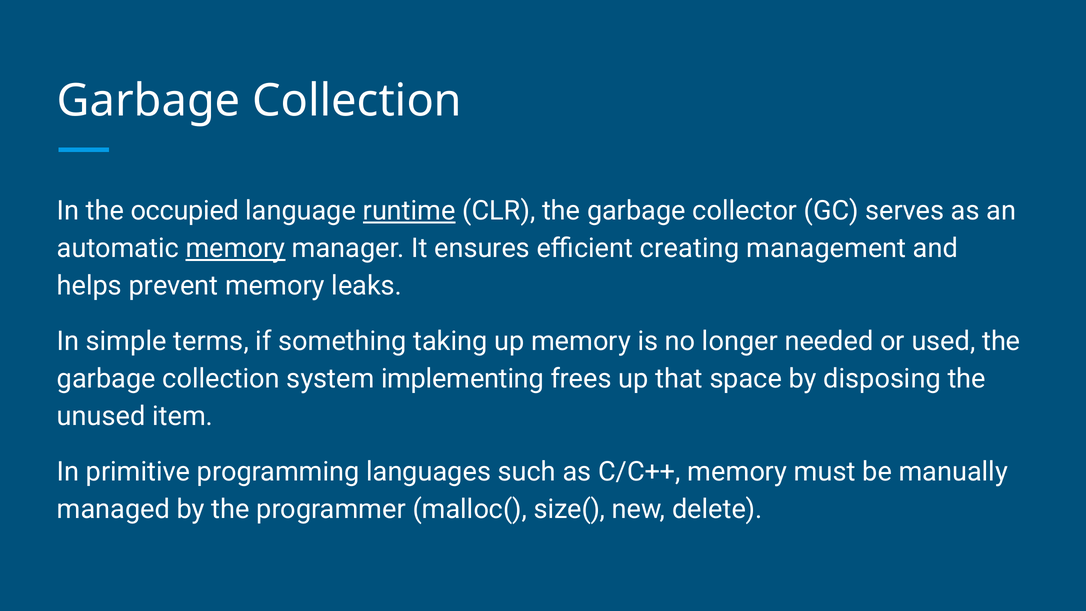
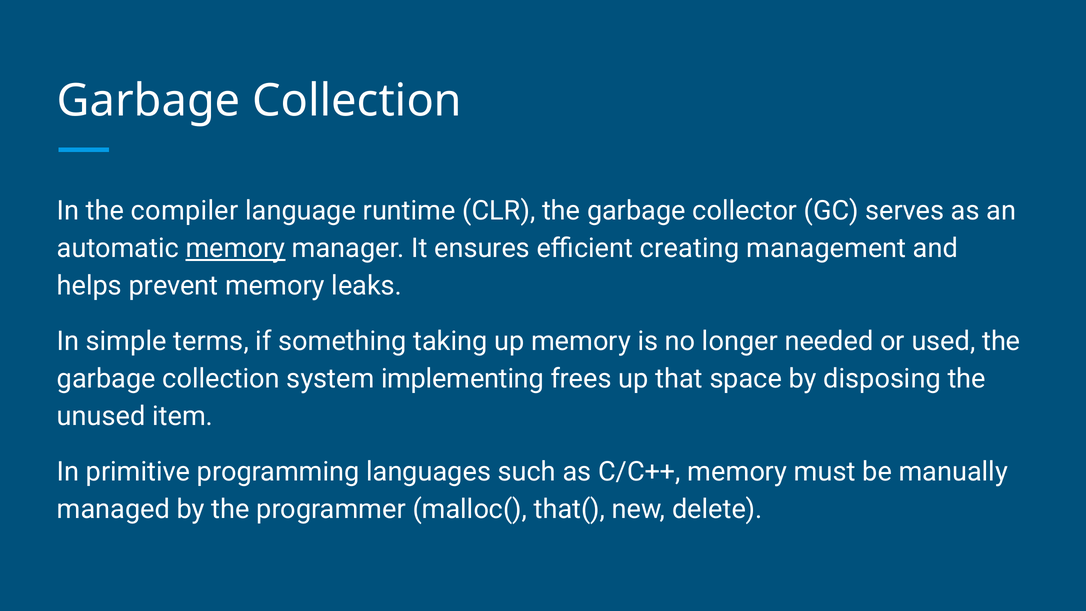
occupied: occupied -> compiler (185, 211)
runtime underline: present -> none (409, 211)
size(: size( -> that( (570, 509)
